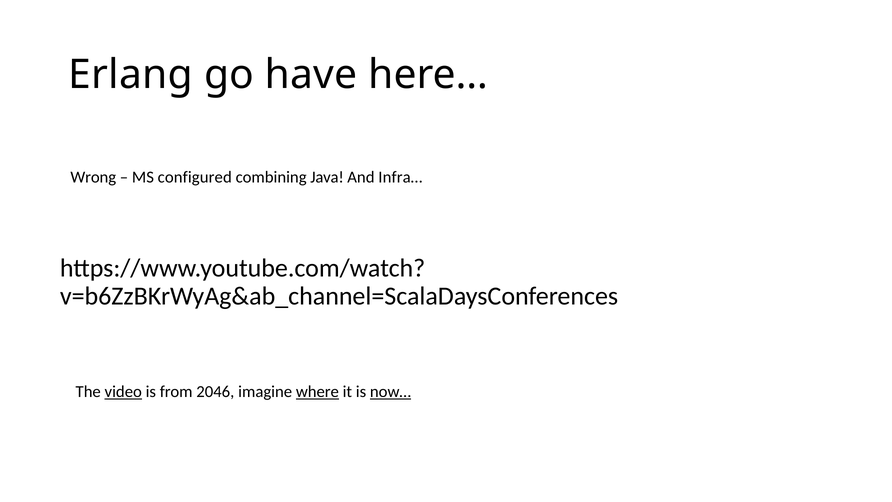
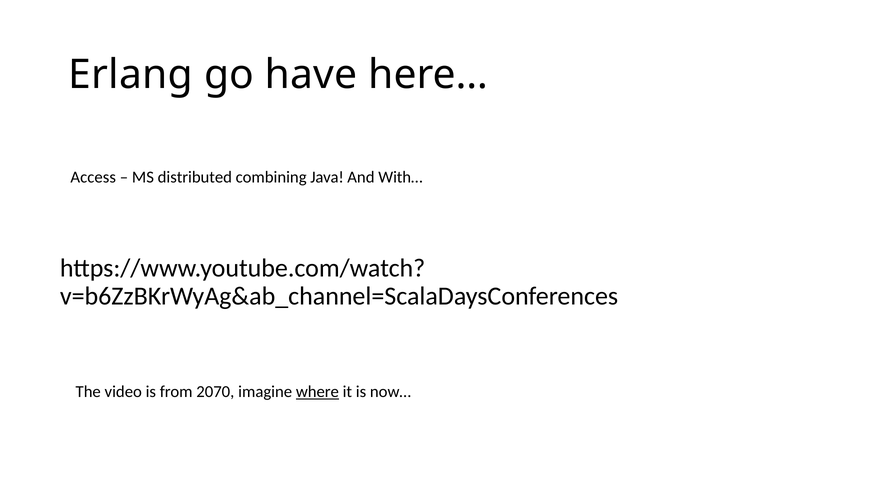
Wrong: Wrong -> Access (93, 177)
configured: configured -> distributed (195, 177)
Infra…: Infra… -> With… (400, 177)
video underline: present -> none (123, 392)
2046: 2046 -> 2070 (215, 392)
now… underline: present -> none (390, 392)
